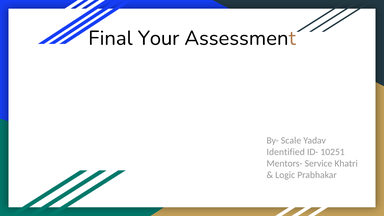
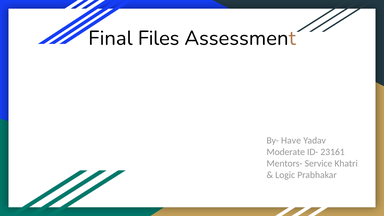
Your: Your -> Files (159, 38)
Scale: Scale -> Have (291, 140)
Identified: Identified -> Moderate (286, 152)
10251: 10251 -> 23161 (333, 152)
